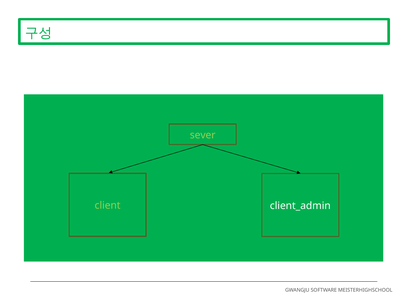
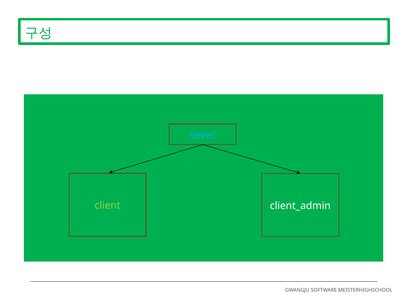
sever colour: light green -> light blue (203, 135)
